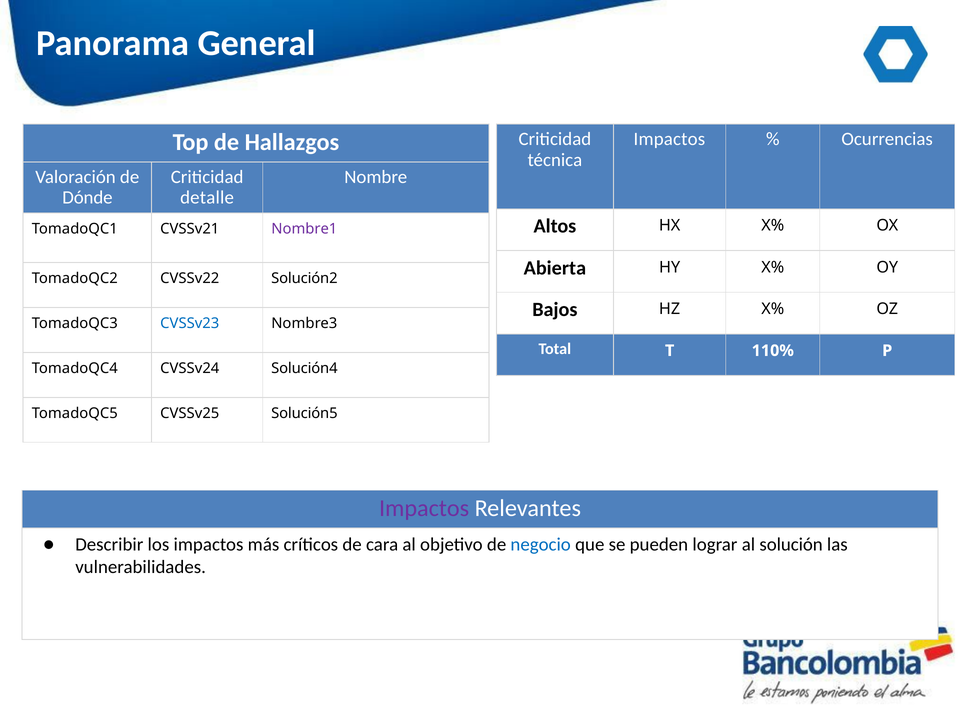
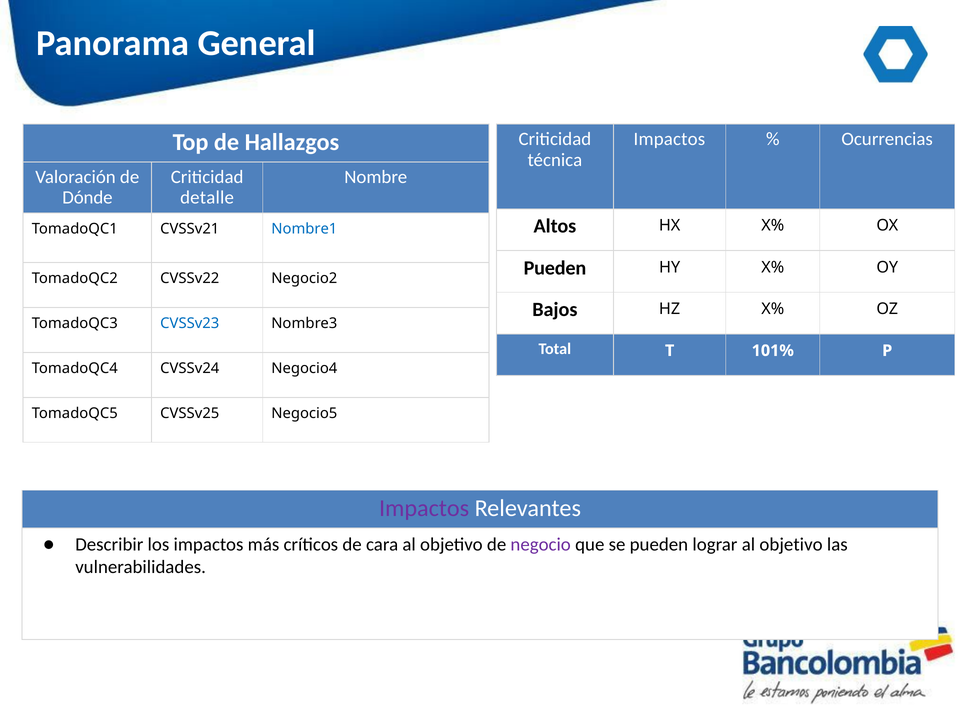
Nombre1 colour: purple -> blue (304, 229)
Abierta: Abierta -> Pueden (555, 268)
Solución2: Solución2 -> Negocio2 (304, 279)
110%: 110% -> 101% (773, 351)
Solución4: Solución4 -> Negocio4 (304, 369)
Solución5: Solución5 -> Negocio5 (304, 414)
negocio colour: blue -> purple (541, 545)
lograr al solución: solución -> objetivo (791, 545)
